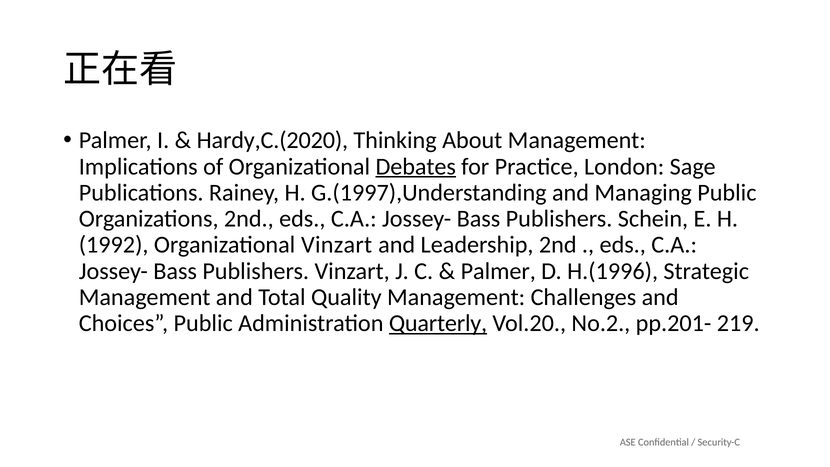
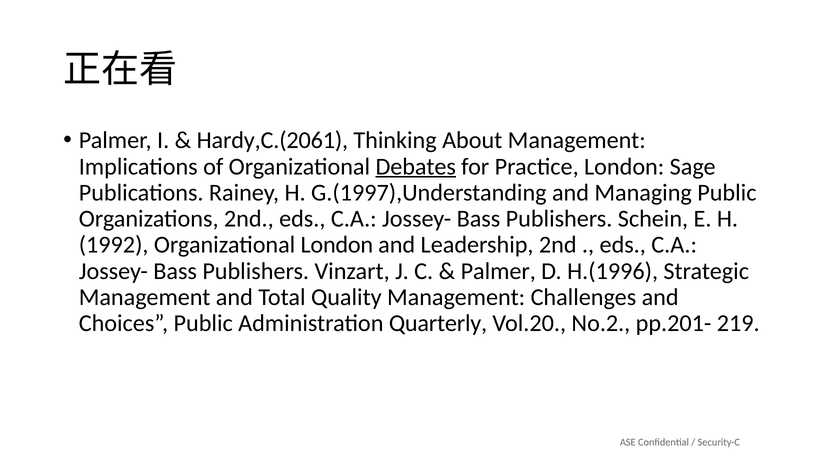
Hardy,C.(2020: Hardy,C.(2020 -> Hardy,C.(2061 (272, 140)
Organizational Vinzart: Vinzart -> London (337, 245)
Quarterly underline: present -> none (438, 323)
